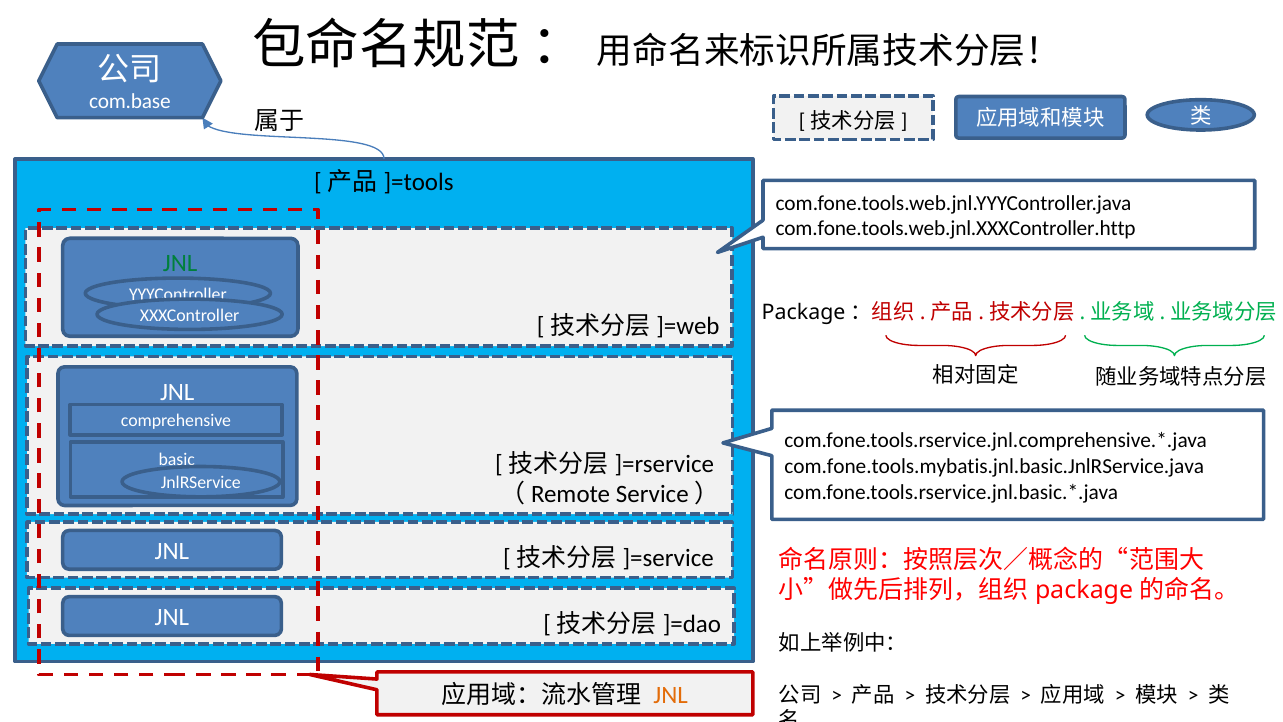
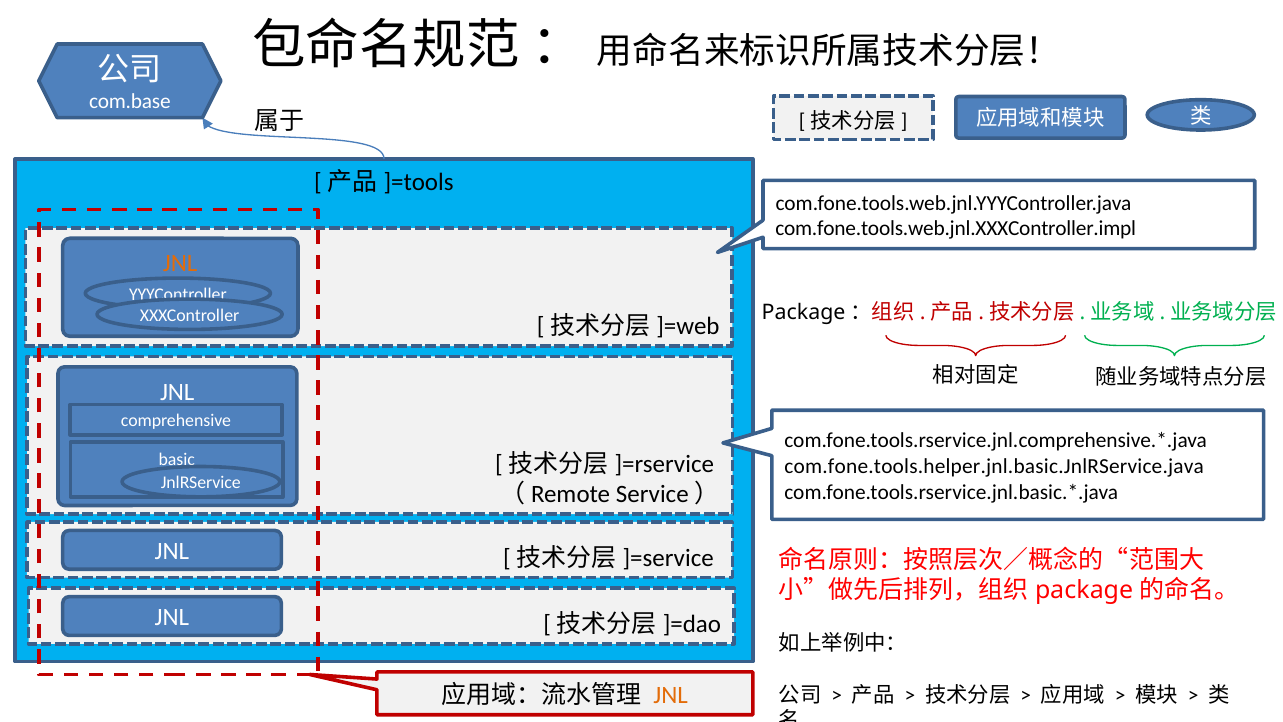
com.fone.tools.web.jnl.XXXController.http: com.fone.tools.web.jnl.XXXController.http -> com.fone.tools.web.jnl.XXXController.impl (956, 229)
JNL colour: green -> orange (180, 263)
com.fone.tools.mybatis.jnl.basic.JnlRService.java: com.fone.tools.mybatis.jnl.basic.JnlRService.java -> com.fone.tools.helper.jnl.basic.JnlRService.java (994, 466)
